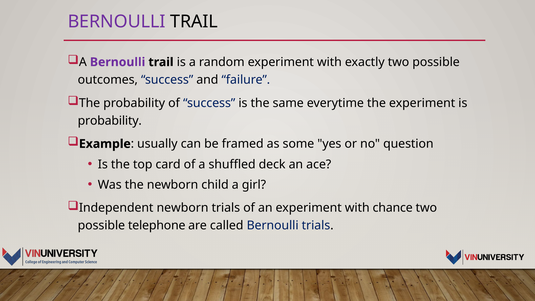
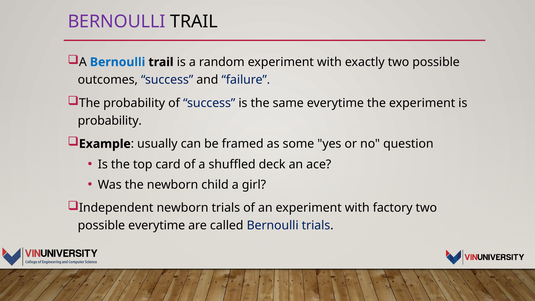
Bernoulli colour: purple -> blue (118, 62)
chance: chance -> factory (393, 208)
possible telephone: telephone -> everytime (157, 226)
